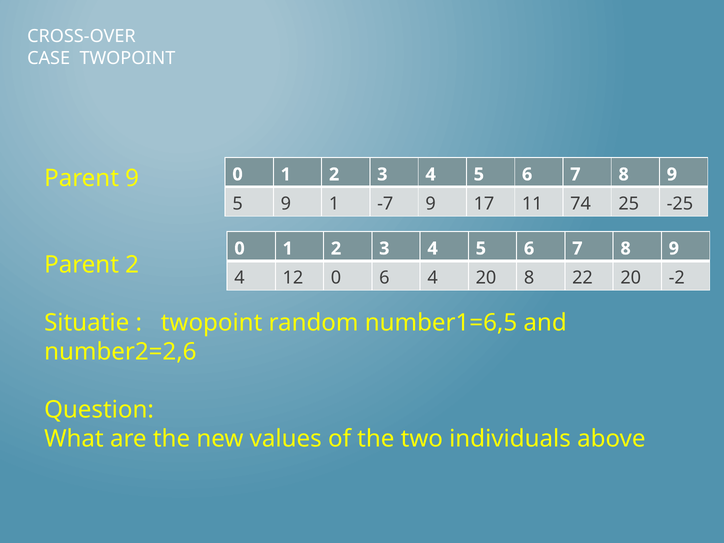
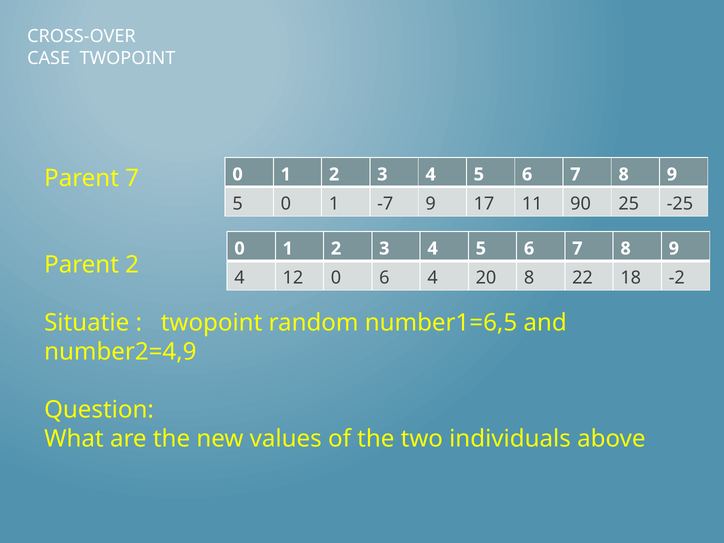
Parent 9: 9 -> 7 (132, 178)
5 9: 9 -> 0 (286, 204)
74: 74 -> 90 (581, 204)
22 20: 20 -> 18 (631, 278)
number2=2,6: number2=2,6 -> number2=4,9 (120, 352)
